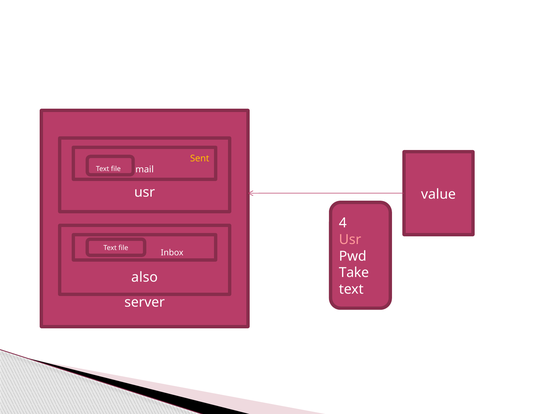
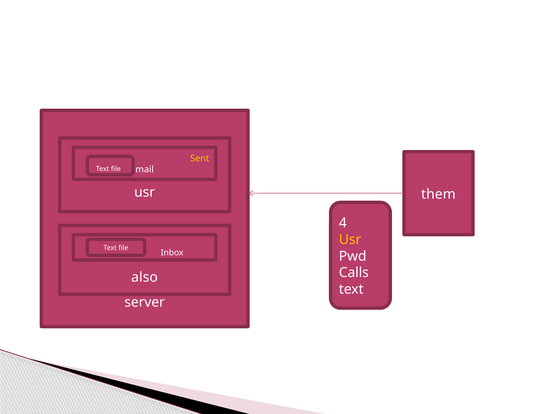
value: value -> them (438, 194)
Usr colour: pink -> yellow (350, 239)
Take: Take -> Calls (354, 272)
